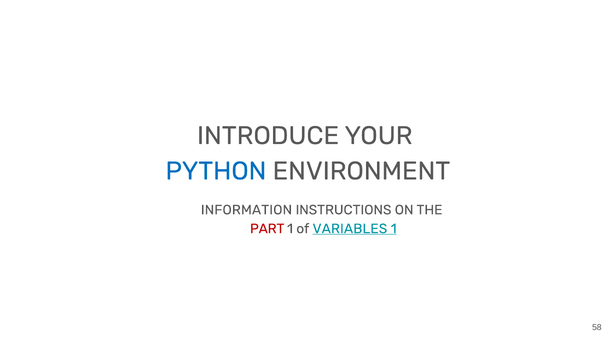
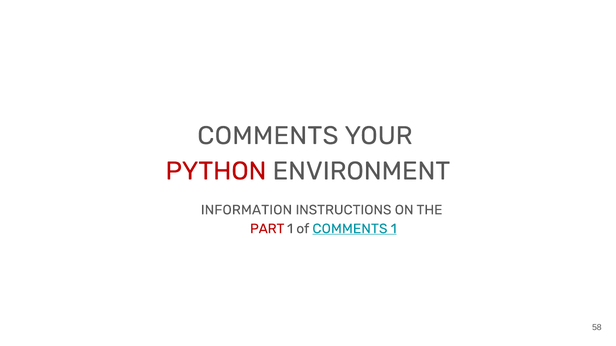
INTRODUCE: INTRODUCE -> COMMENTS (268, 136)
PYTHON colour: blue -> red (216, 171)
of VARIABLES: VARIABLES -> COMMENTS (350, 229)
